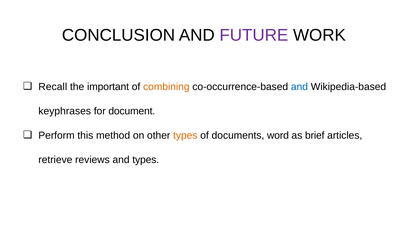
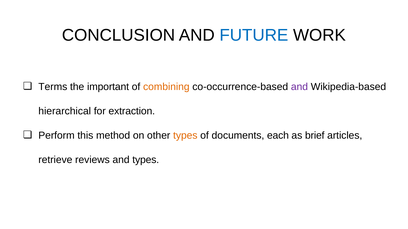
FUTURE colour: purple -> blue (254, 35)
Recall: Recall -> Terms (53, 87)
and colour: blue -> purple (299, 87)
keyphrases: keyphrases -> hierarchical (65, 111)
document: document -> extraction (132, 111)
word: word -> each (278, 136)
